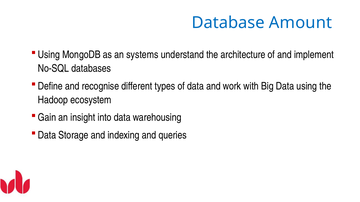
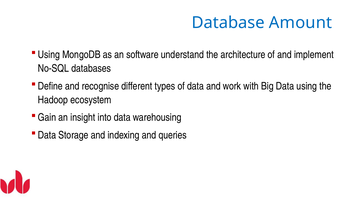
systems: systems -> software (142, 55)
